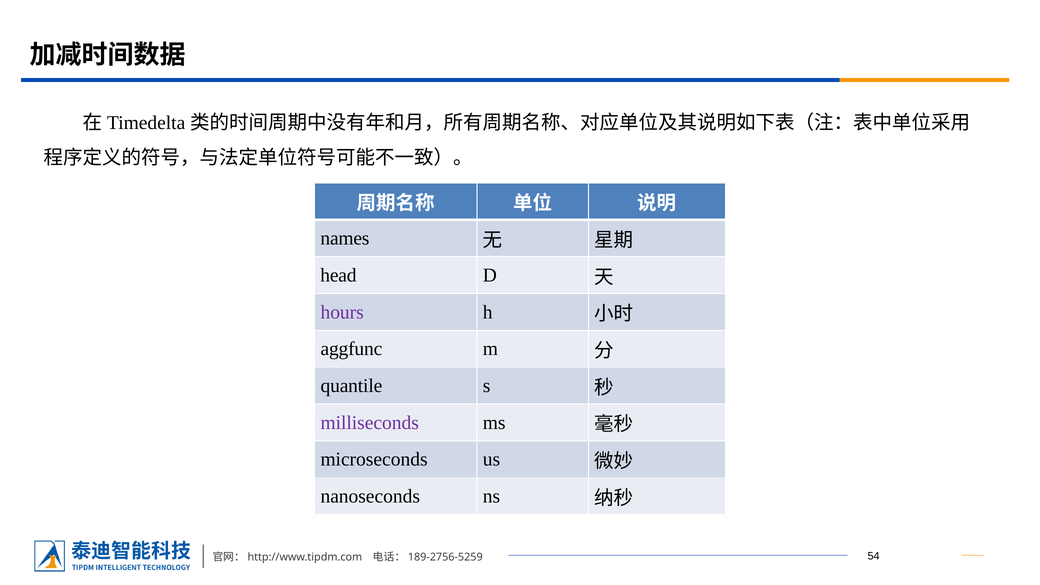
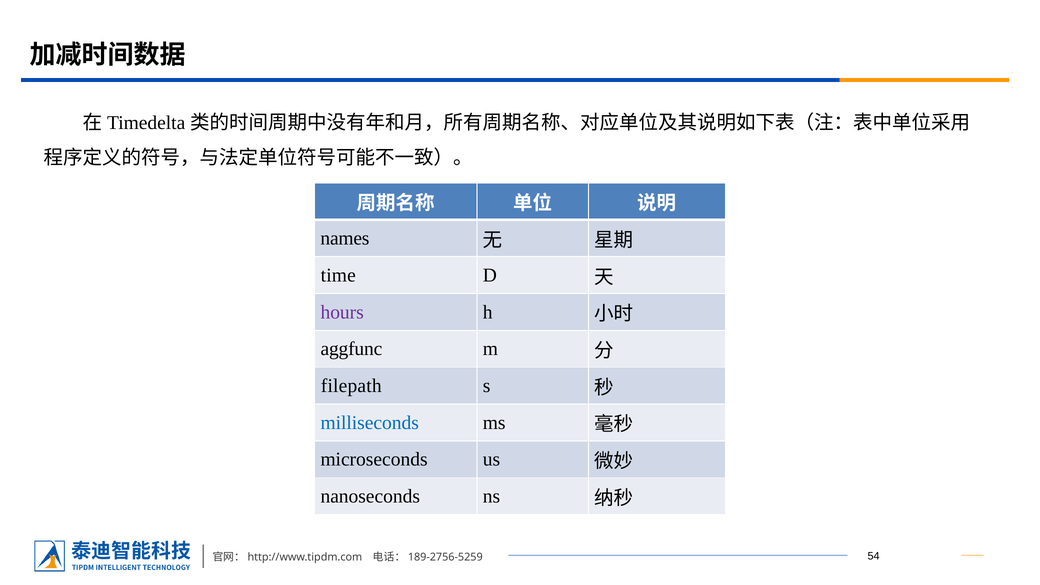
head: head -> time (338, 275)
quantile: quantile -> filepath (351, 386)
milliseconds colour: purple -> blue (370, 423)
